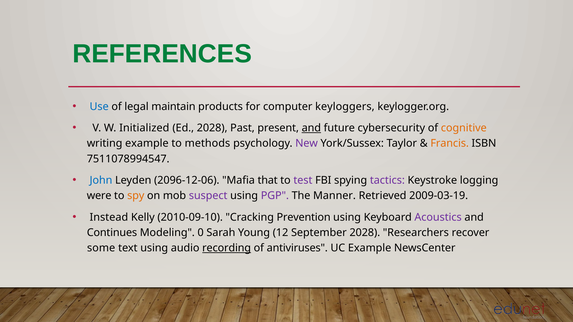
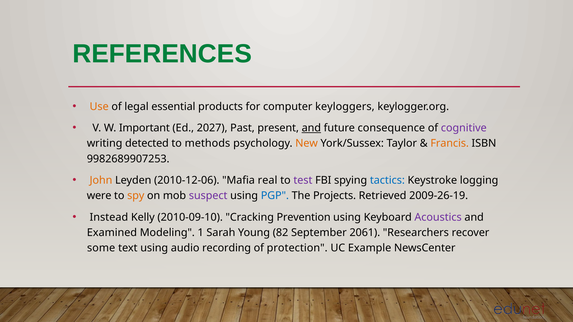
Use colour: blue -> orange (99, 107)
maintain: maintain -> essential (173, 107)
Initialized: Initialized -> Important (144, 128)
Ed 2028: 2028 -> 2027 (212, 128)
cybersecurity: cybersecurity -> consequence (391, 128)
cognitive colour: orange -> purple (464, 128)
writing example: example -> detected (147, 144)
New colour: purple -> orange (307, 144)
7511078994547: 7511078994547 -> 9982689907253 (128, 159)
John colour: blue -> orange (101, 180)
2096-12-06: 2096-12-06 -> 2010-12-06 (187, 180)
that: that -> real (268, 180)
tactics colour: purple -> blue (387, 180)
PGP colour: purple -> blue (275, 196)
Manner: Manner -> Projects (335, 196)
2009-03-19: 2009-03-19 -> 2009-26-19 (439, 196)
Continues: Continues -> Examined (112, 233)
0: 0 -> 1 (201, 233)
12: 12 -> 82 (281, 233)
September 2028: 2028 -> 2061 (365, 233)
recording underline: present -> none (227, 248)
antiviruses: antiviruses -> protection (297, 248)
